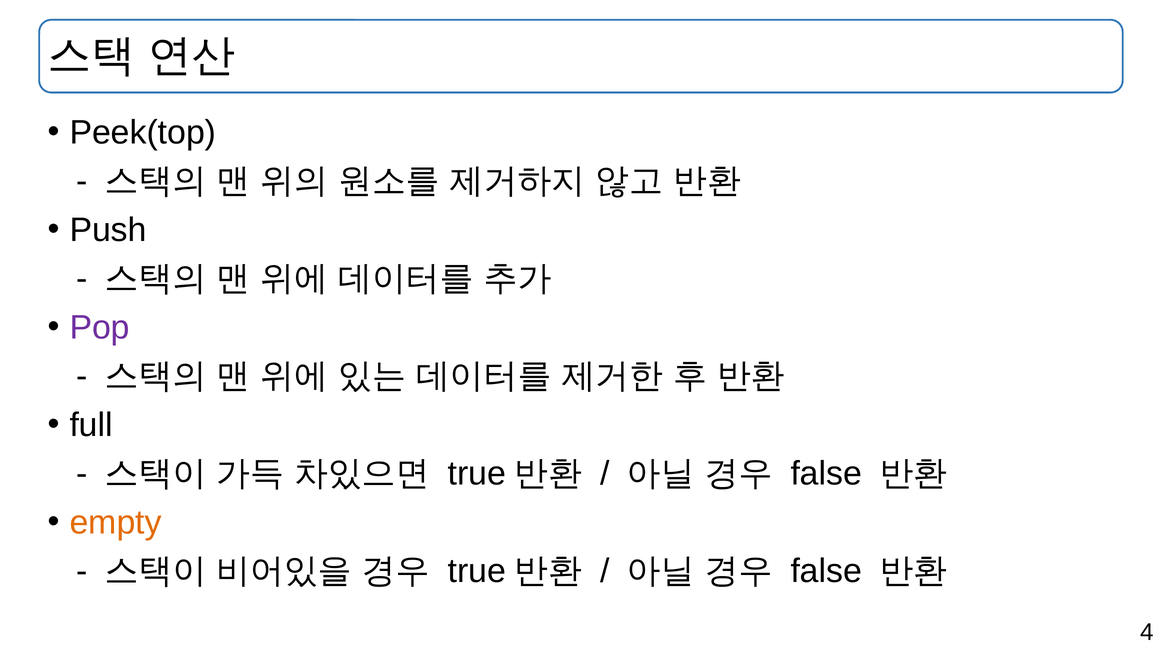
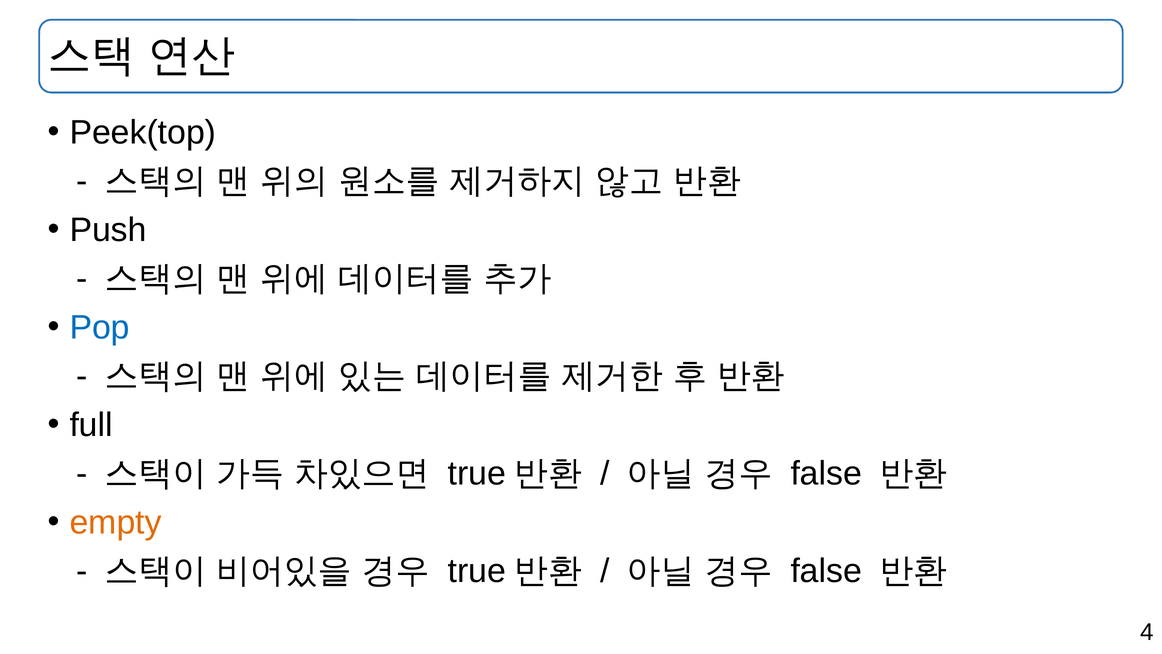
Pop colour: purple -> blue (100, 327)
